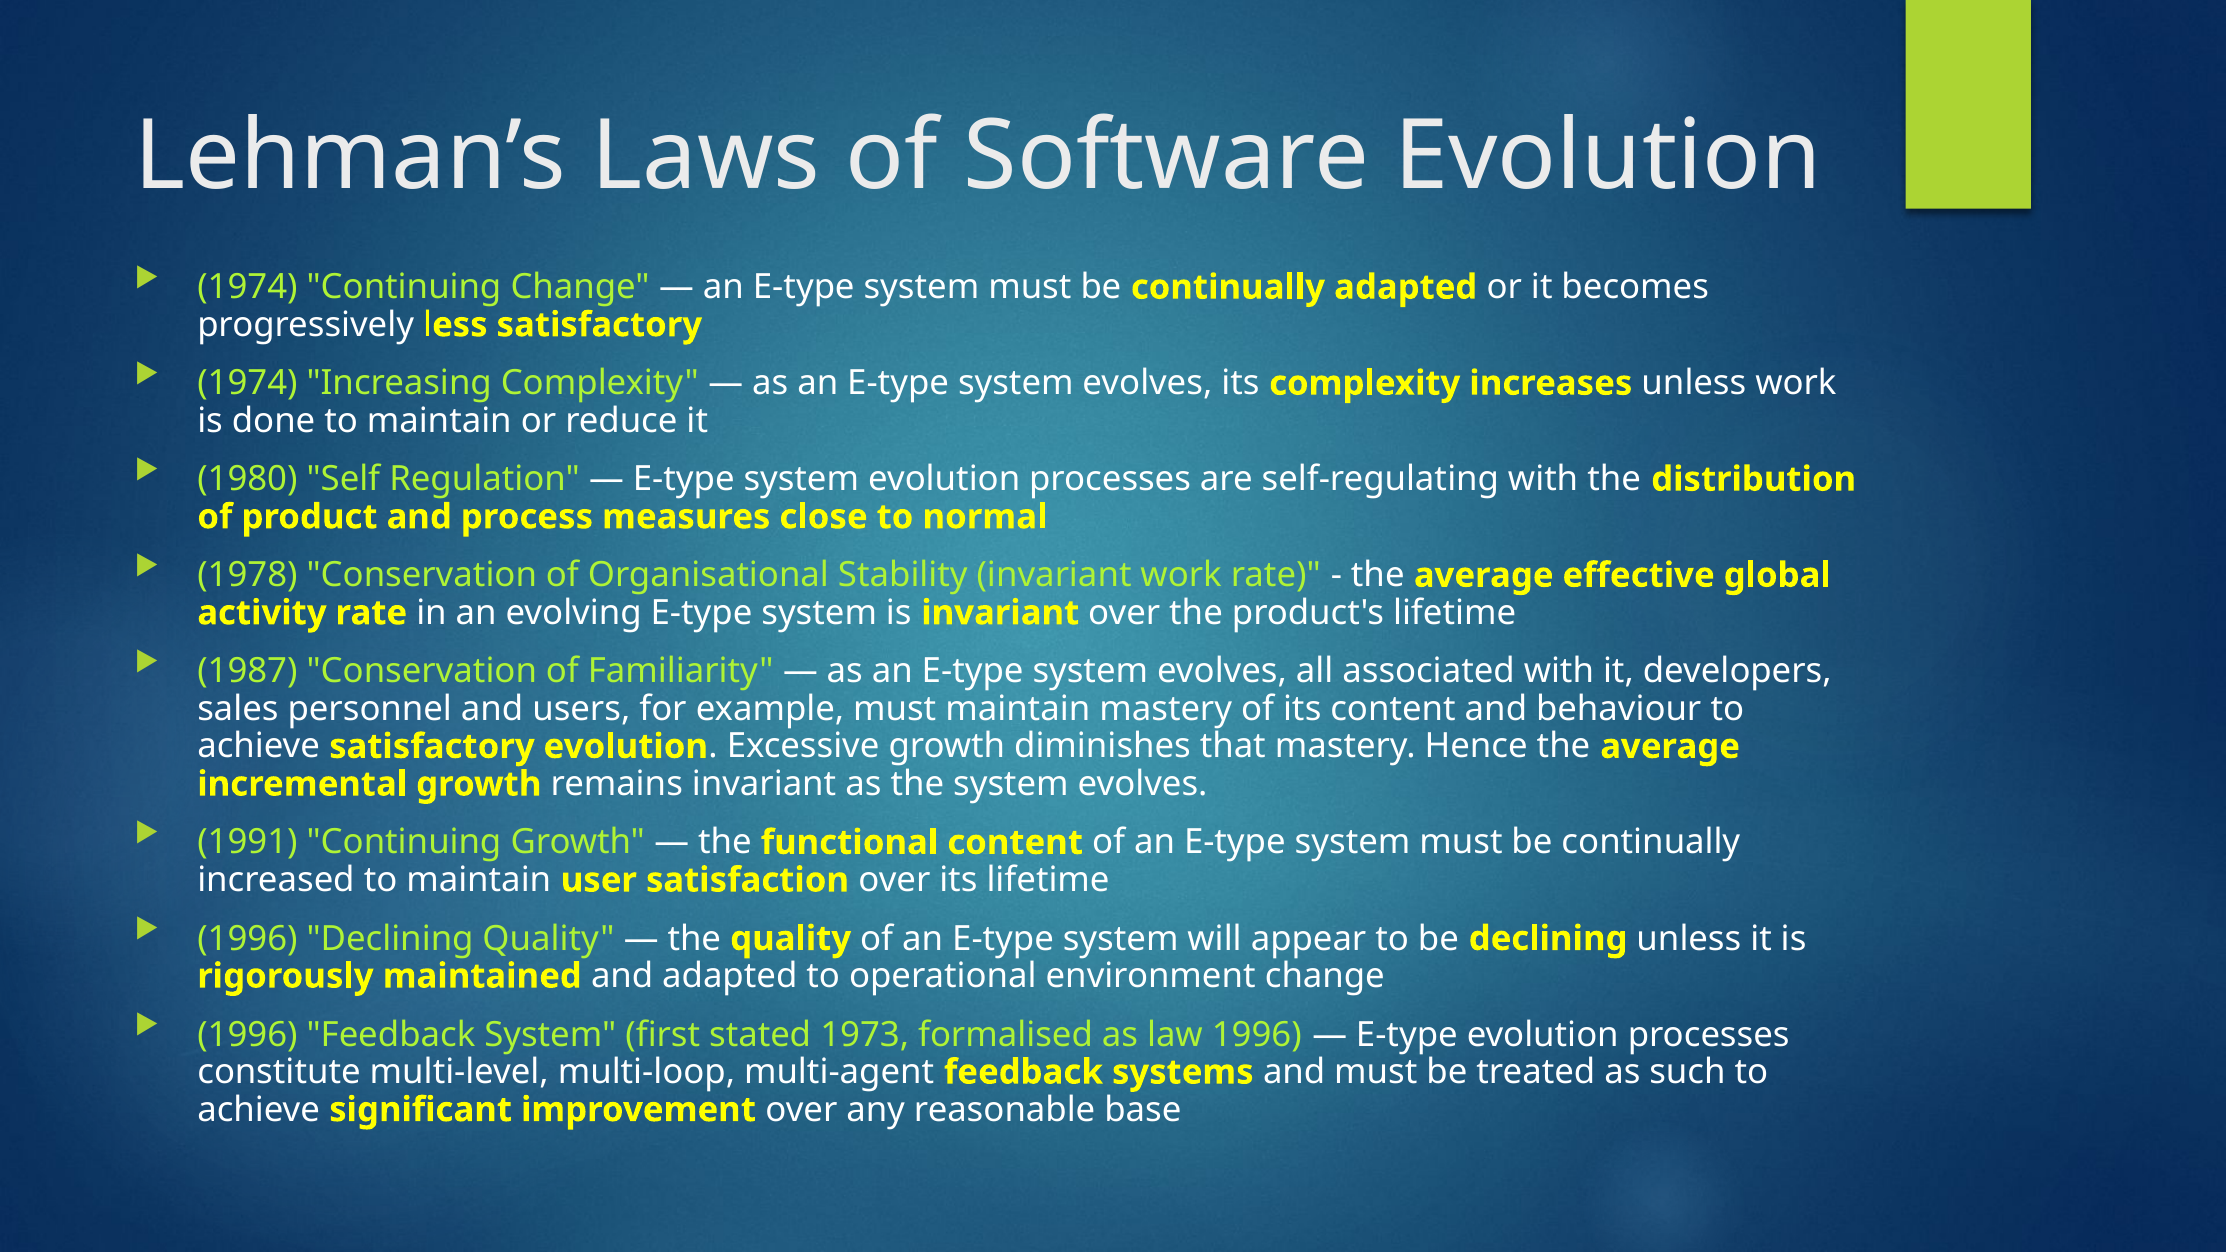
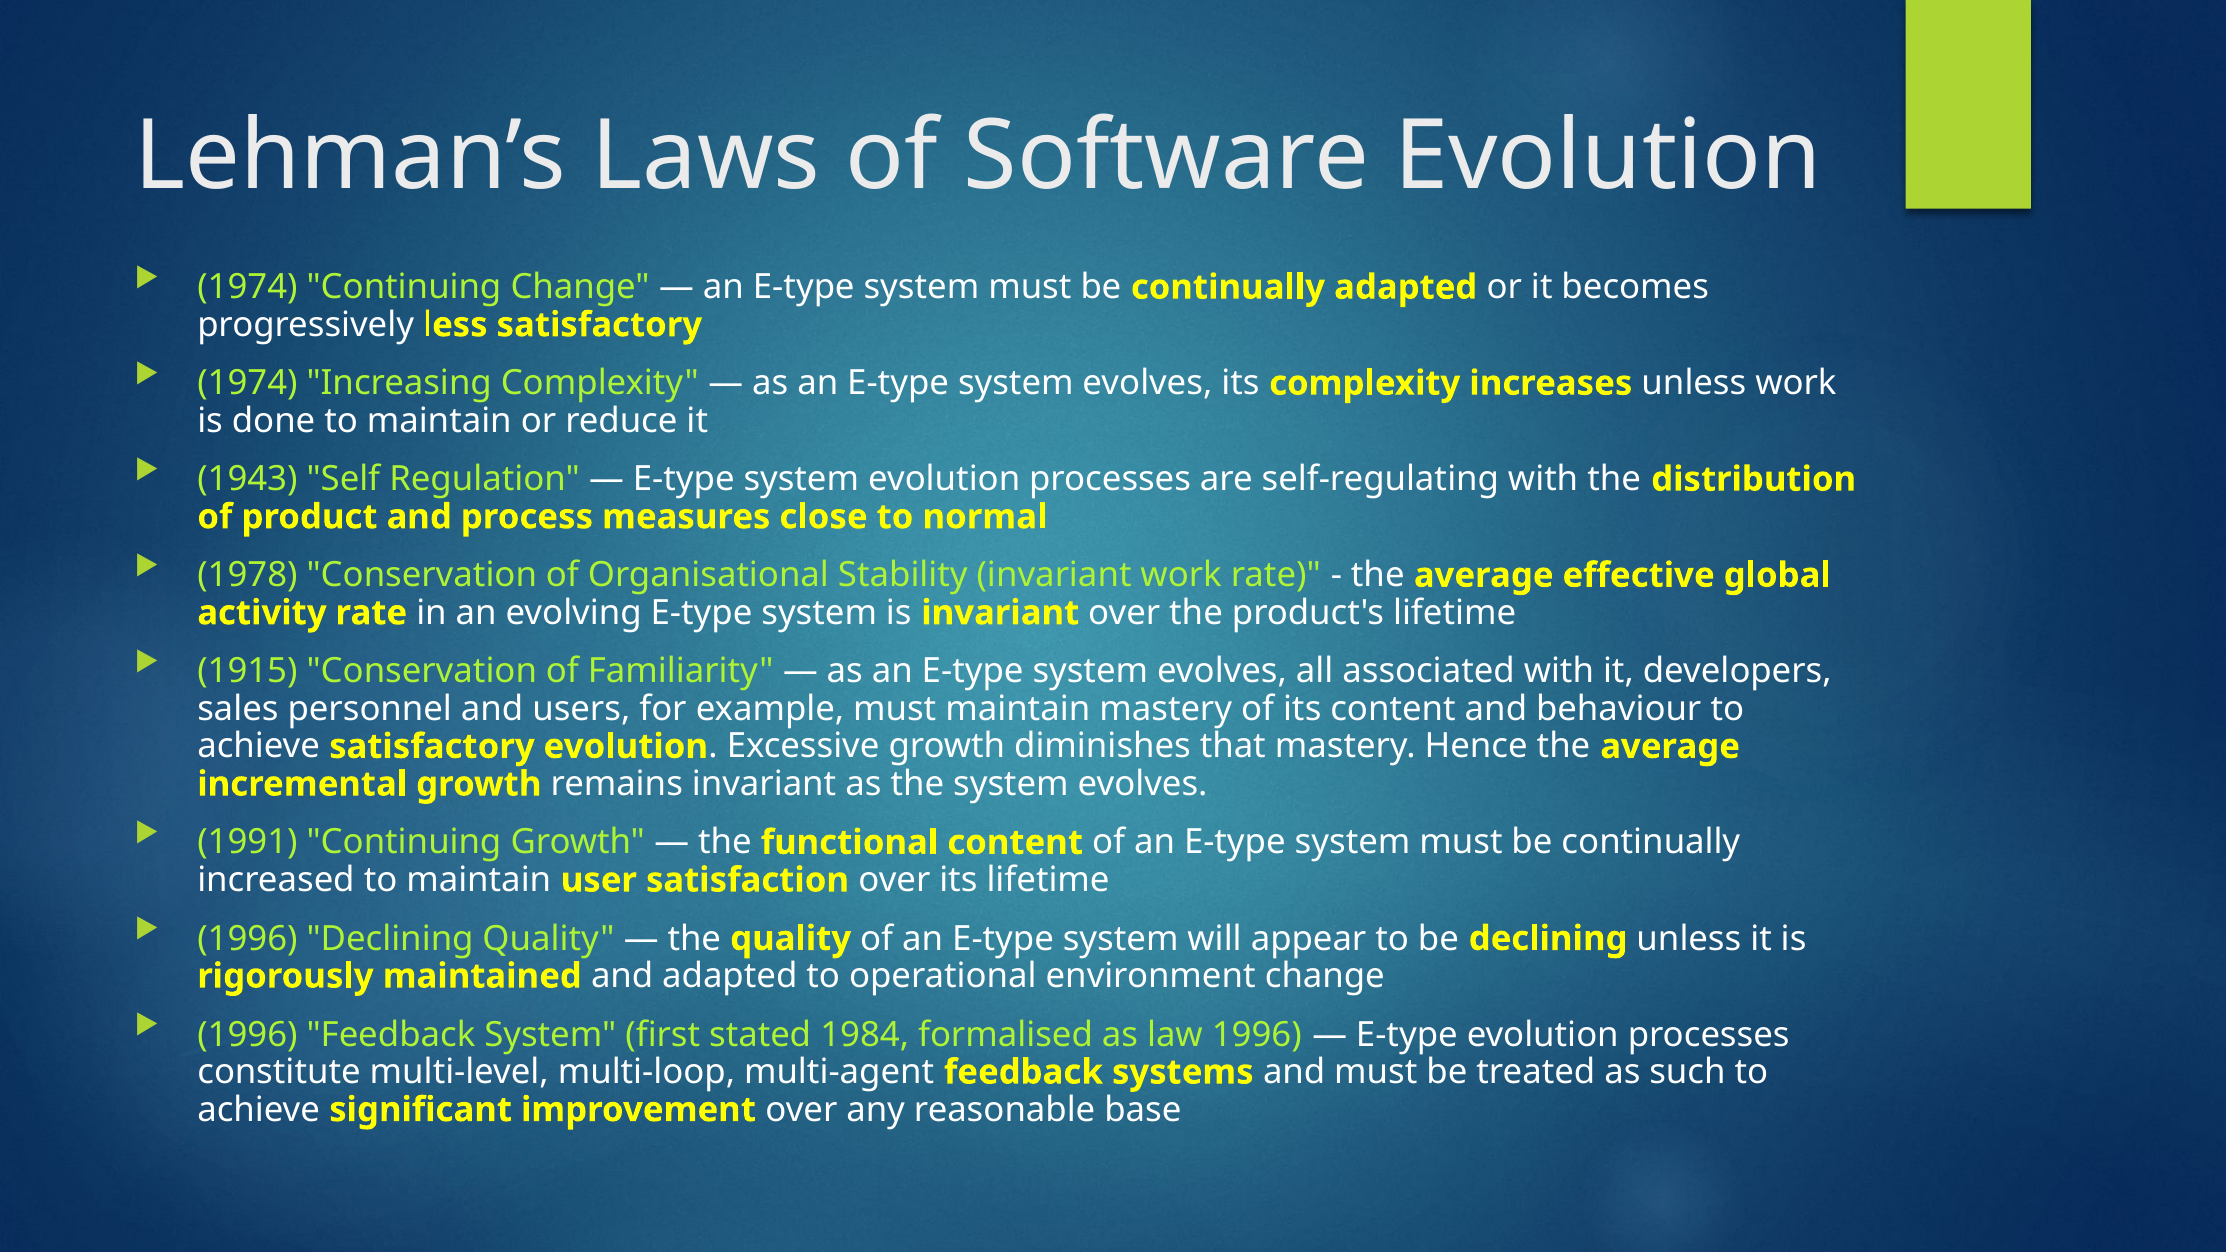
1980: 1980 -> 1943 (247, 479)
1987: 1987 -> 1915 (247, 671)
1973: 1973 -> 1984 (865, 1035)
